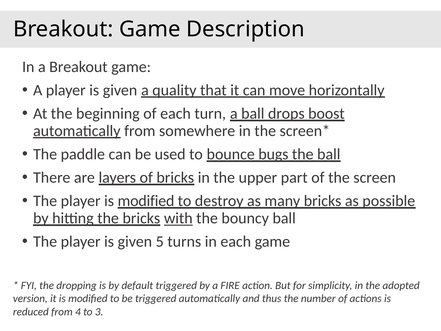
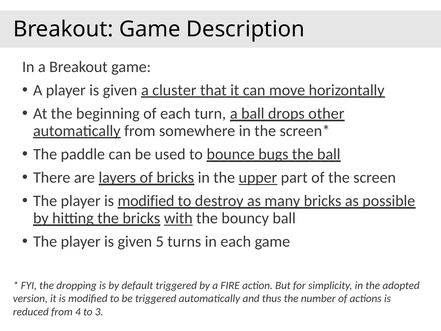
quality: quality -> cluster (174, 90)
boost: boost -> other (326, 113)
upper underline: none -> present (258, 177)
